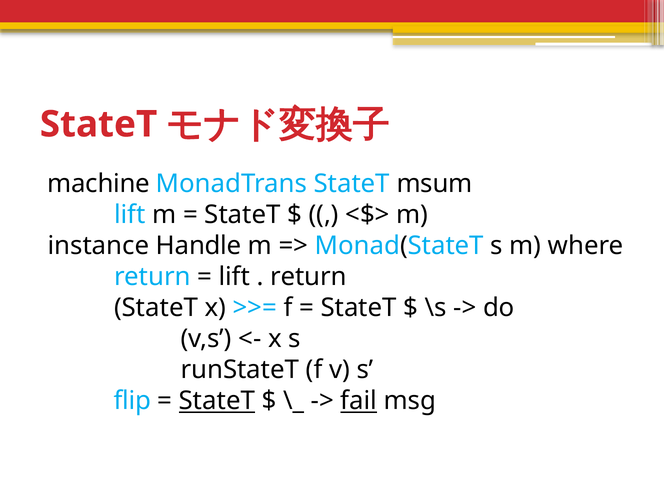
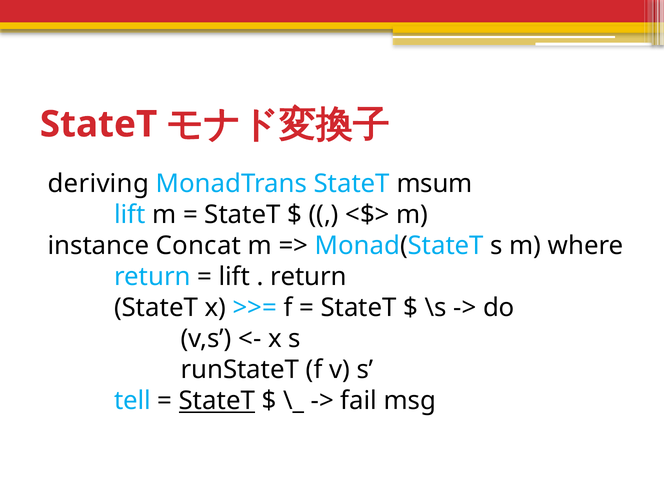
machine: machine -> deriving (98, 184)
Handle: Handle -> Concat (198, 246)
flip: flip -> tell (132, 401)
fail underline: present -> none (359, 401)
